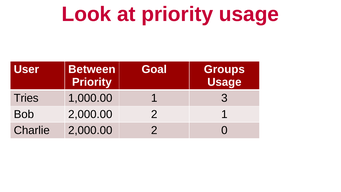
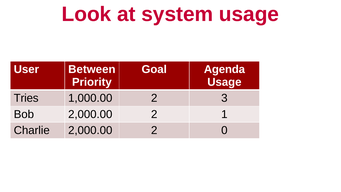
at priority: priority -> system (177, 14)
Groups: Groups -> Agenda (224, 69)
1,000.00 1: 1 -> 2 (154, 98)
